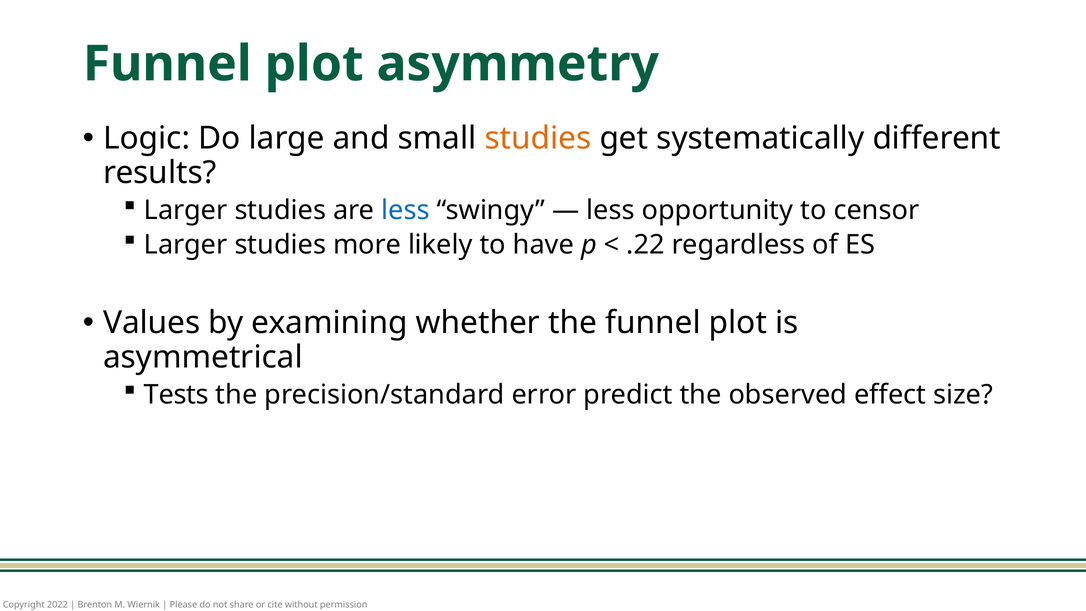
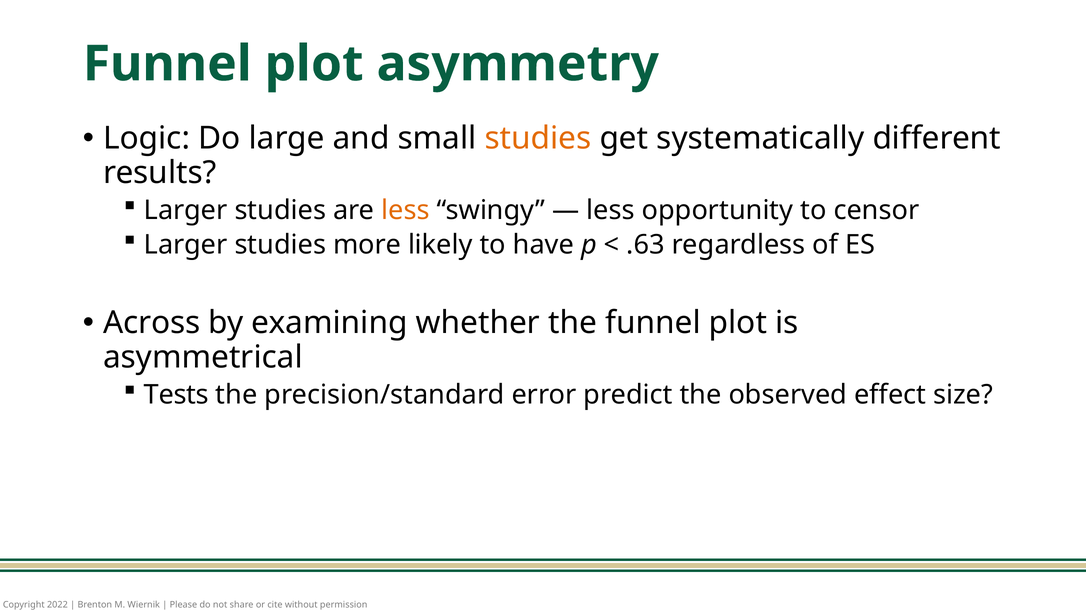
less colour: blue -> orange (406, 210)
.22: .22 -> .63 (646, 245)
Values: Values -> Across (152, 323)
